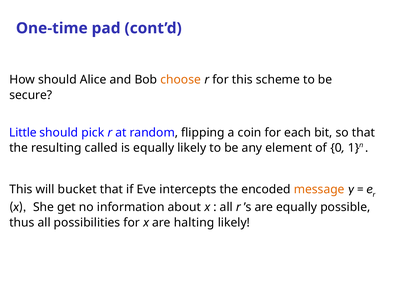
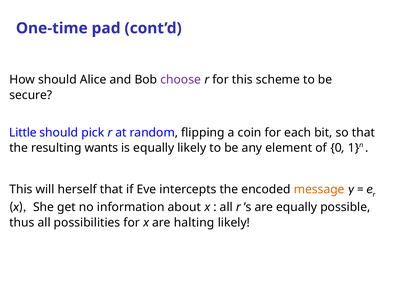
choose colour: orange -> purple (181, 80)
called: called -> wants (101, 148)
bucket: bucket -> herself (77, 189)
